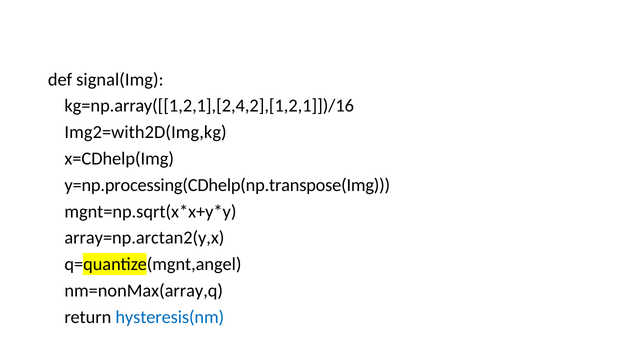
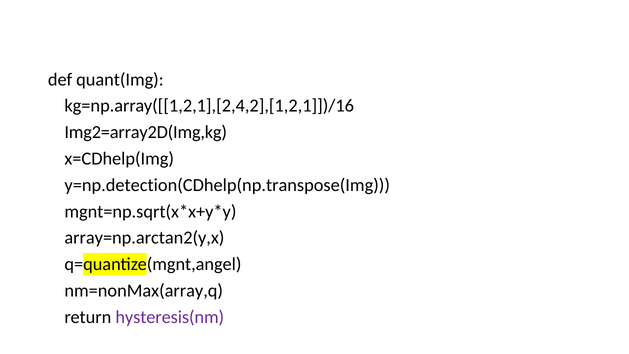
signal(Img: signal(Img -> quant(Img (120, 79)
Img2=with2D(Img,kg: Img2=with2D(Img,kg -> Img2=array2D(Img,kg (146, 132)
y=np.processing(CDhelp(np.transpose(Img: y=np.processing(CDhelp(np.transpose(Img -> y=np.detection(CDhelp(np.transpose(Img (227, 185)
hysteresis(nm colour: blue -> purple (170, 317)
